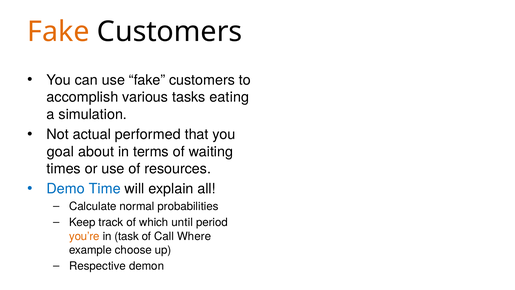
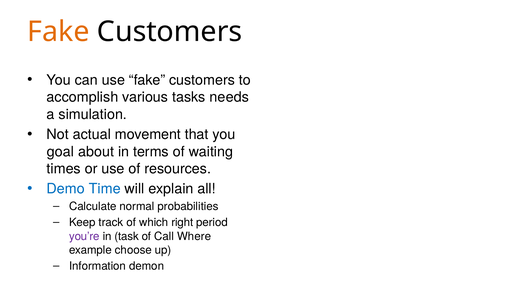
eating: eating -> needs (229, 97)
performed: performed -> movement (148, 134)
until: until -> right (182, 222)
you’re colour: orange -> purple (84, 236)
Respective: Respective -> Information (98, 266)
